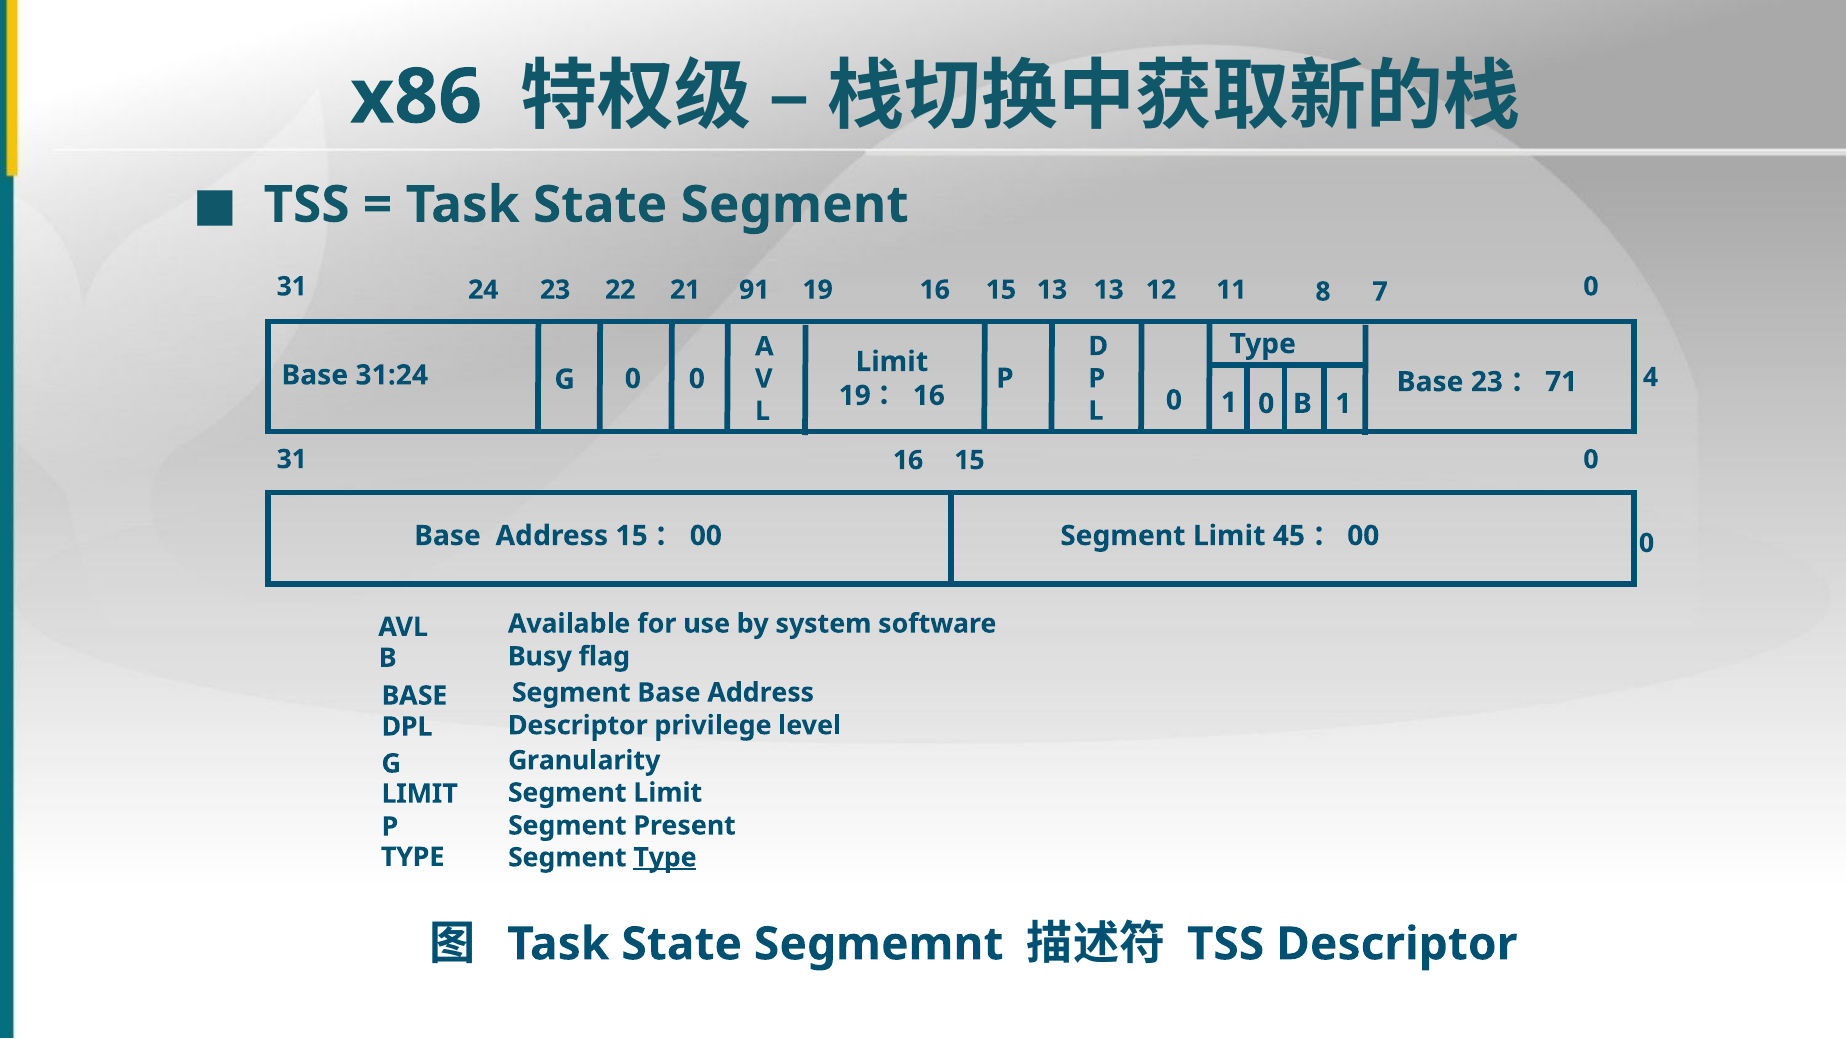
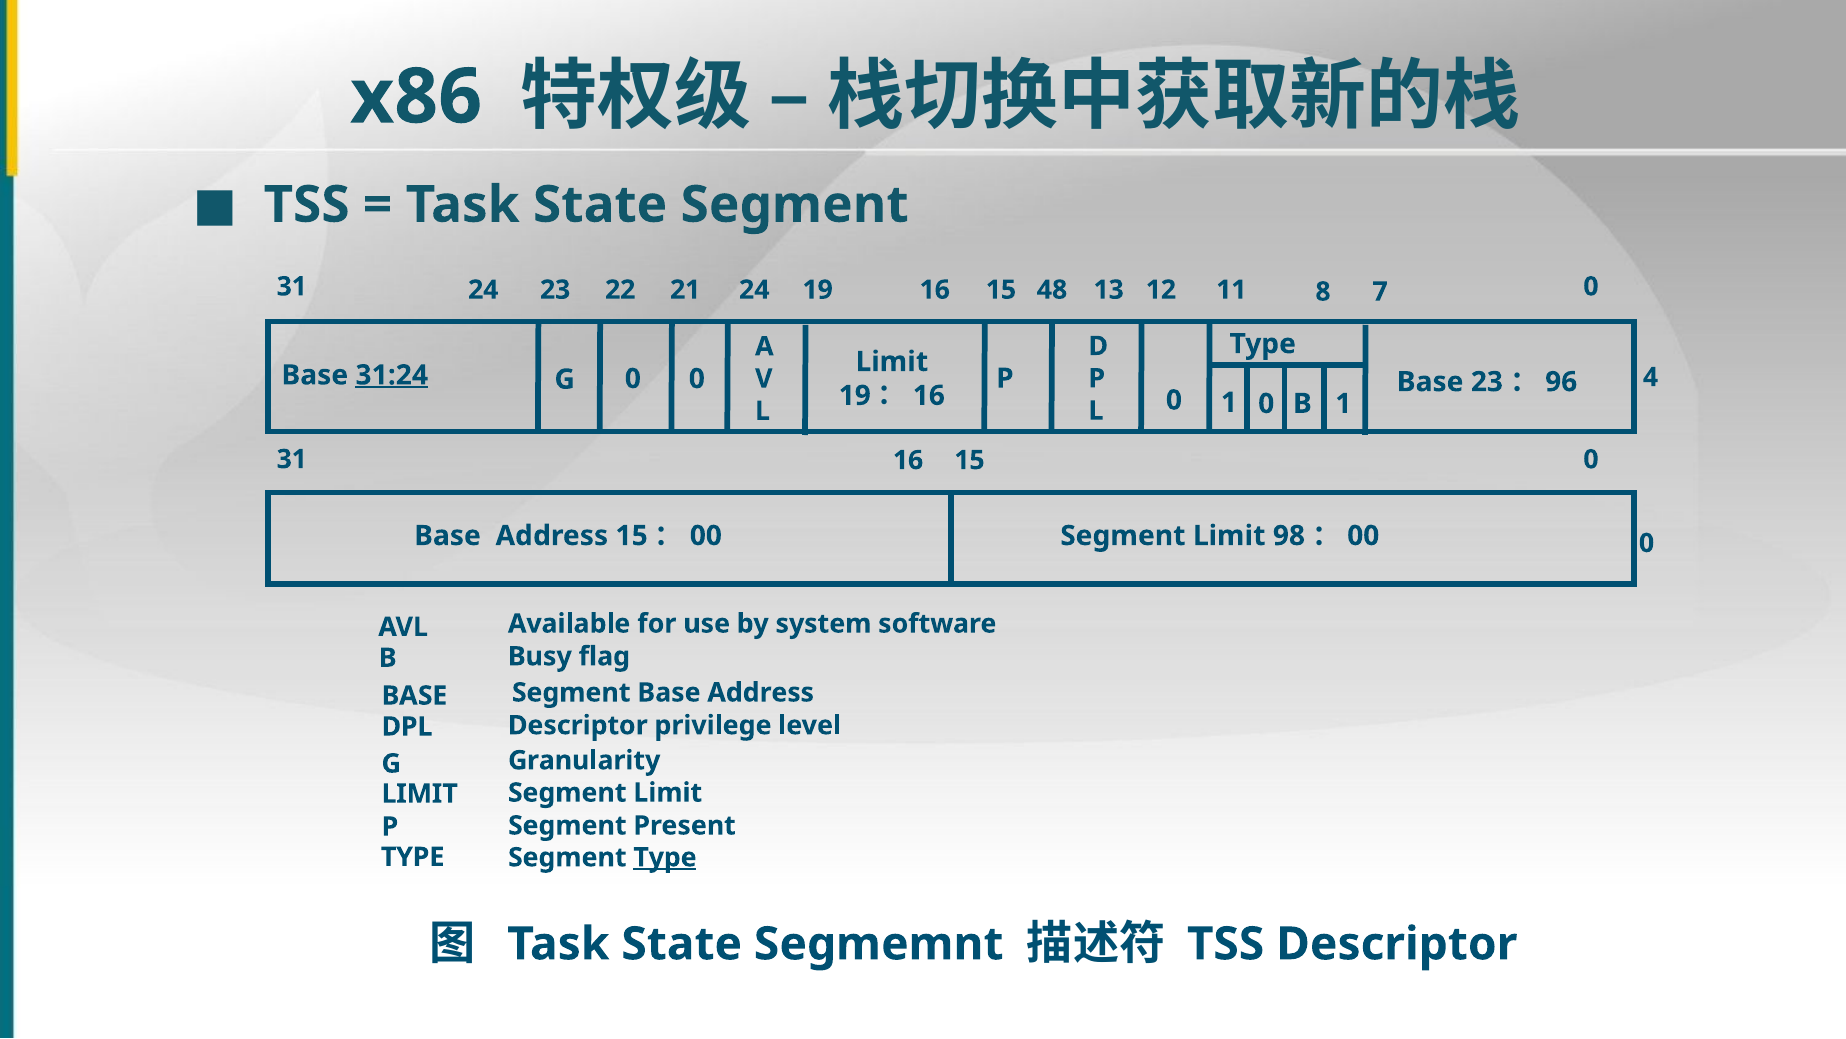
21 91: 91 -> 24 (754, 290)
15 13: 13 -> 48 (1052, 290)
31:24 underline: none -> present (392, 375)
71: 71 -> 96 (1561, 382)
45: 45 -> 98 (1289, 535)
